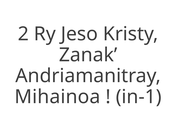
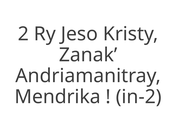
Mihainoa: Mihainoa -> Mendrika (58, 96)
in-1: in-1 -> in-2 (139, 96)
